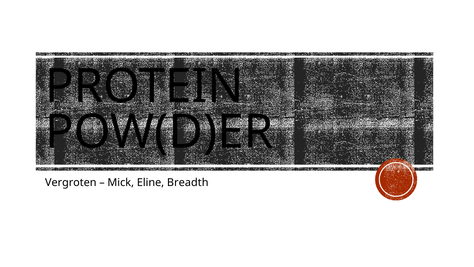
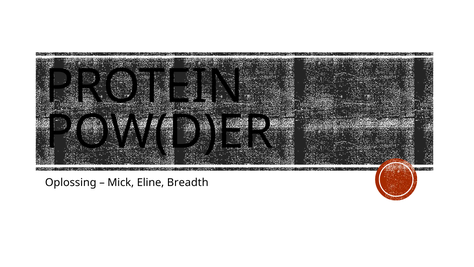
Vergroten: Vergroten -> Oplossing (71, 182)
